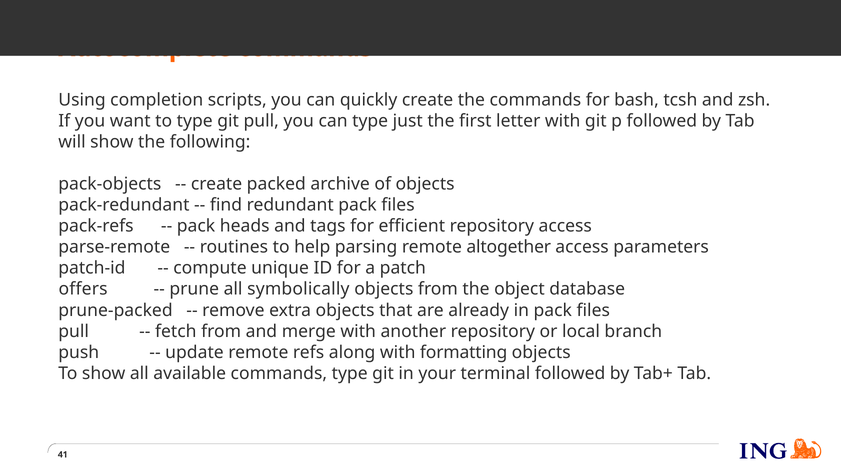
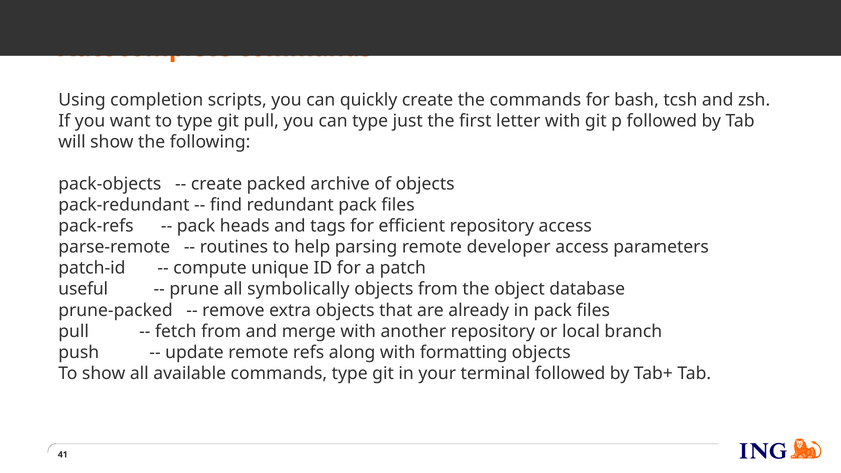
altogether: altogether -> developer (509, 247)
offers: offers -> useful (83, 289)
